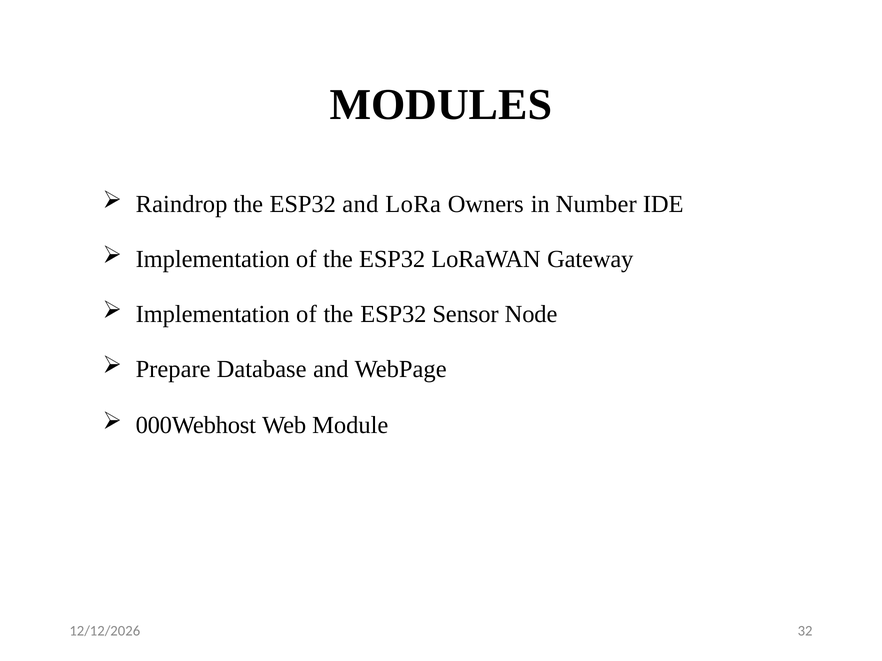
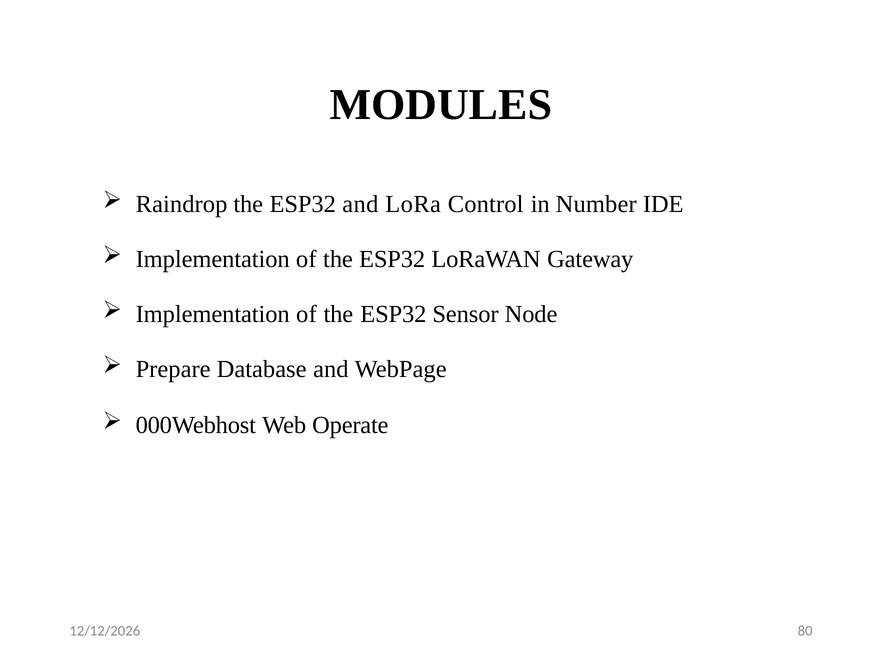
Owners: Owners -> Control (486, 204)
Module: Module -> Operate (350, 426)
32: 32 -> 80 (805, 632)
